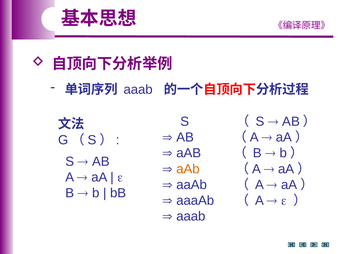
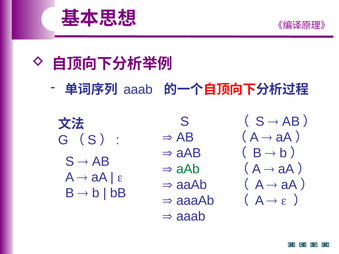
aAb colour: orange -> green (188, 169)
